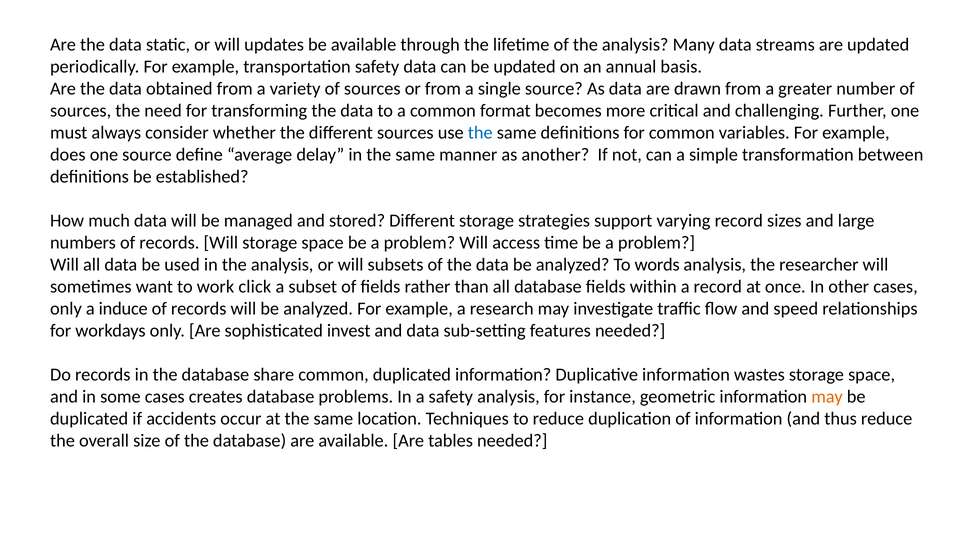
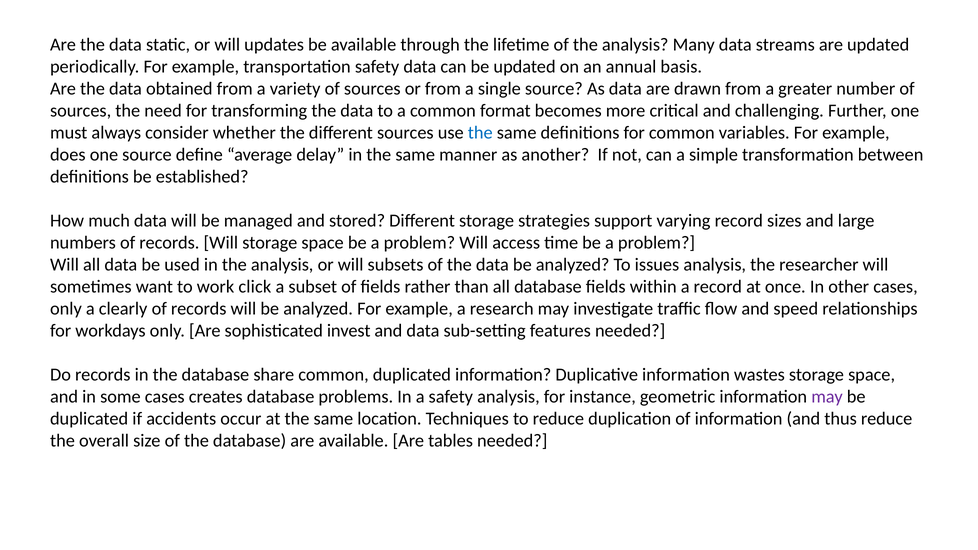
words: words -> issues (657, 265)
induce: induce -> clearly (123, 309)
may colour: orange -> purple (827, 397)
